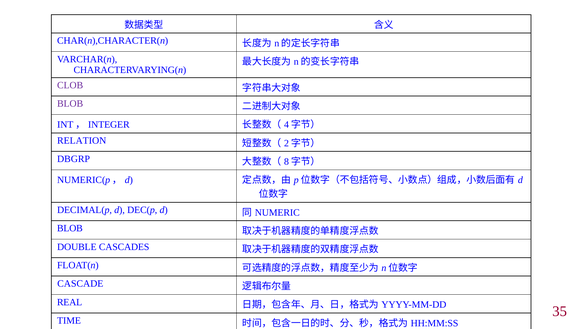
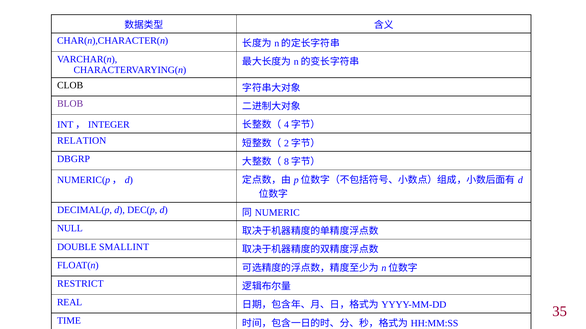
CLOB colour: purple -> black (70, 85)
BLOB: BLOB -> NULL (70, 229)
CASCADES: CASCADES -> SMALLINT (124, 247)
CASCADE: CASCADE -> RESTRICT (80, 284)
